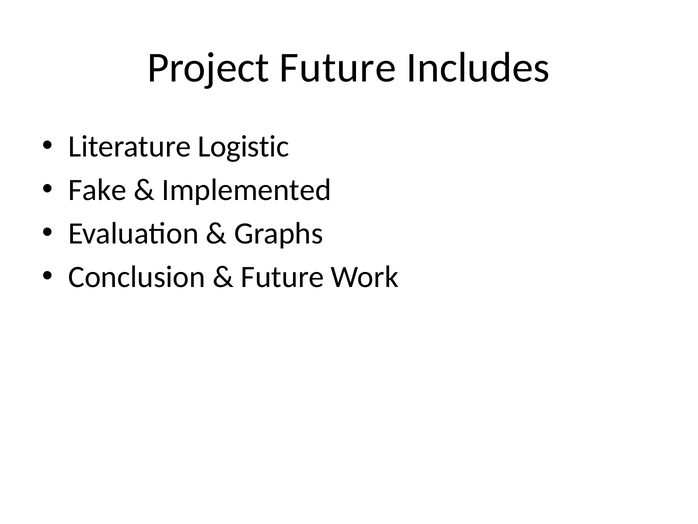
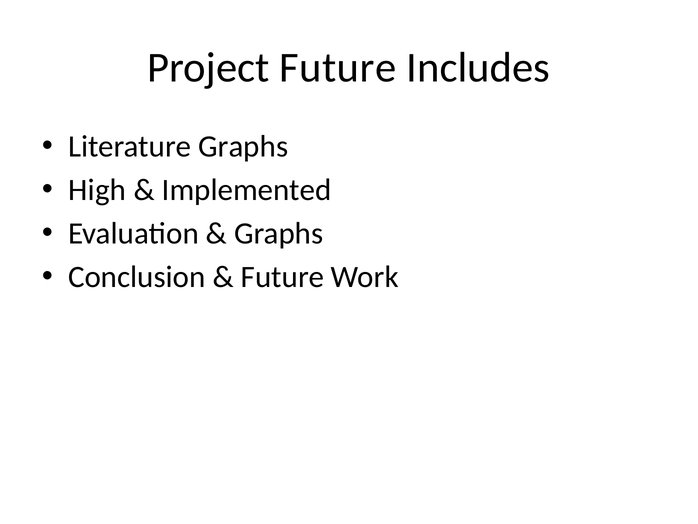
Literature Logistic: Logistic -> Graphs (243, 146)
Fake: Fake -> High (97, 190)
